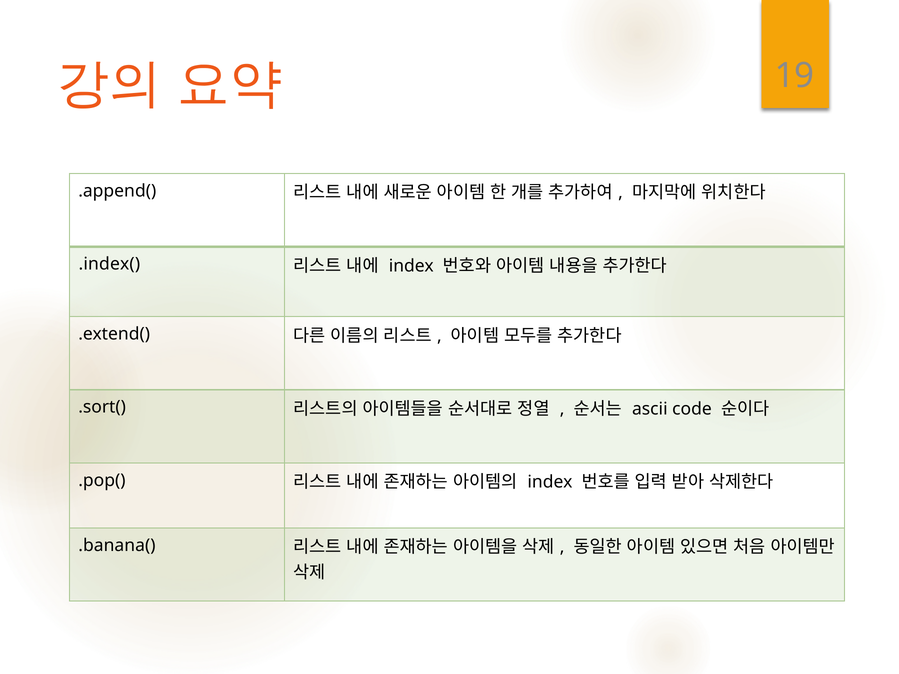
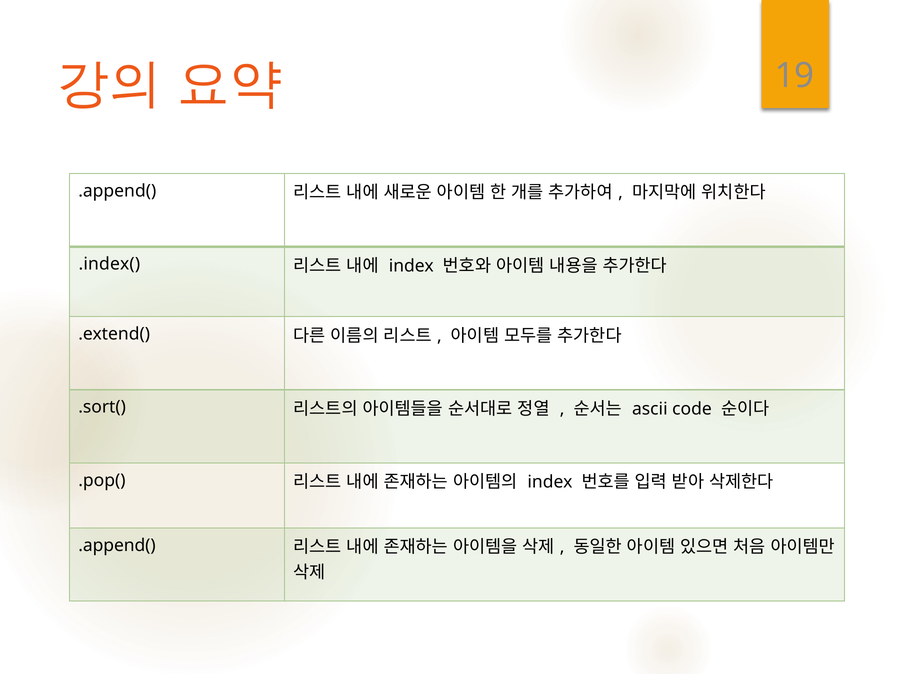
.banana(: .banana( -> .append( (117, 546)
